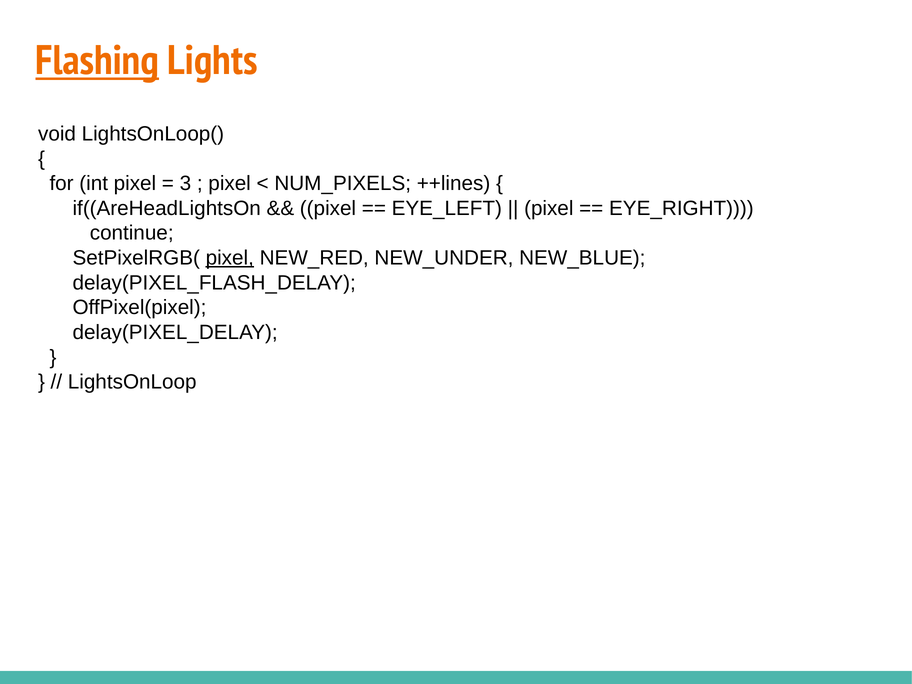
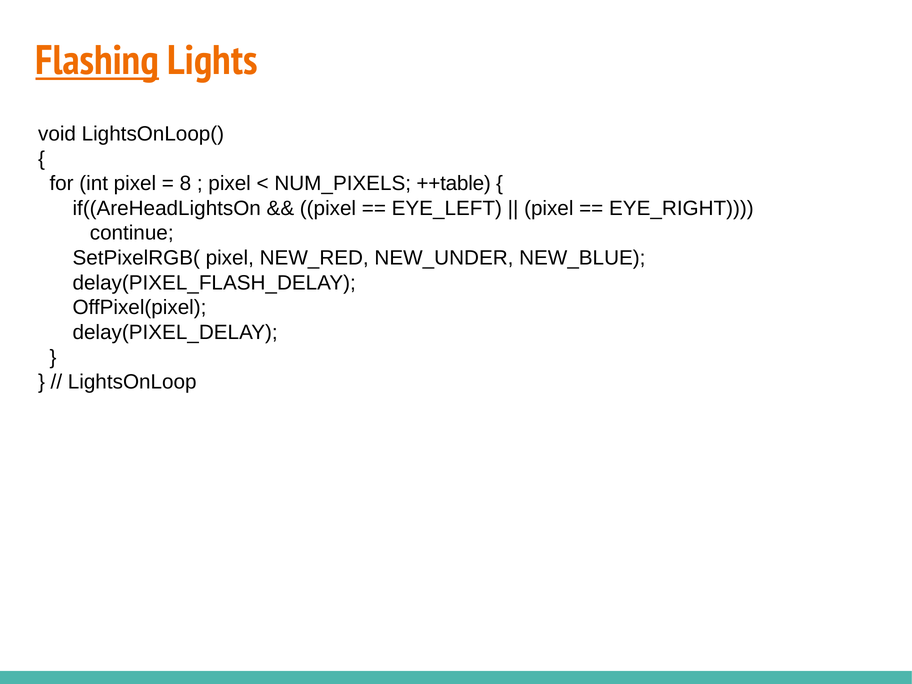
3: 3 -> 8 (185, 183)
++lines: ++lines -> ++table (454, 183)
pixel underline: present -> none (230, 258)
